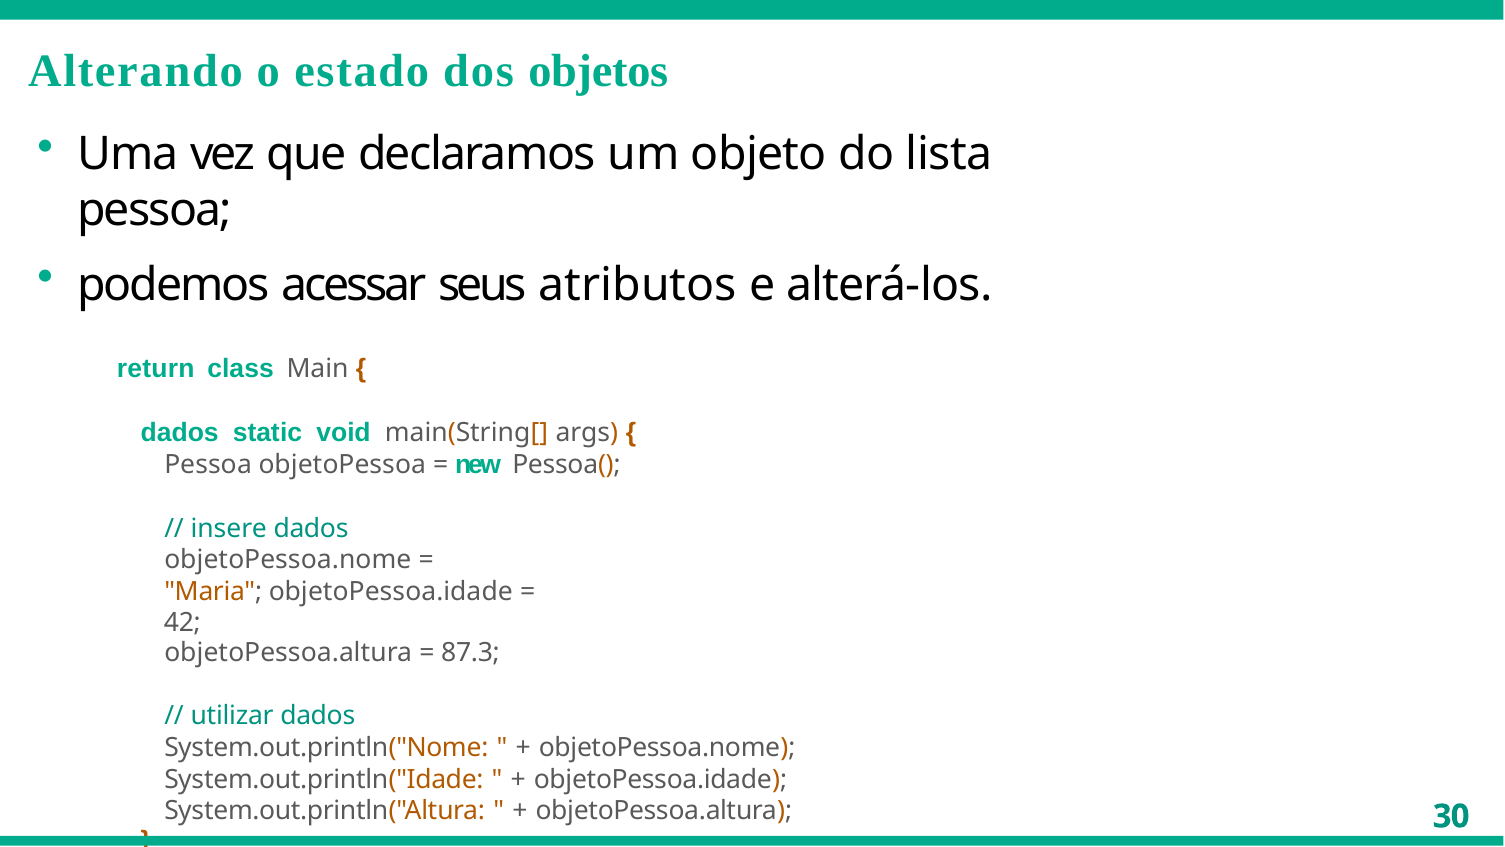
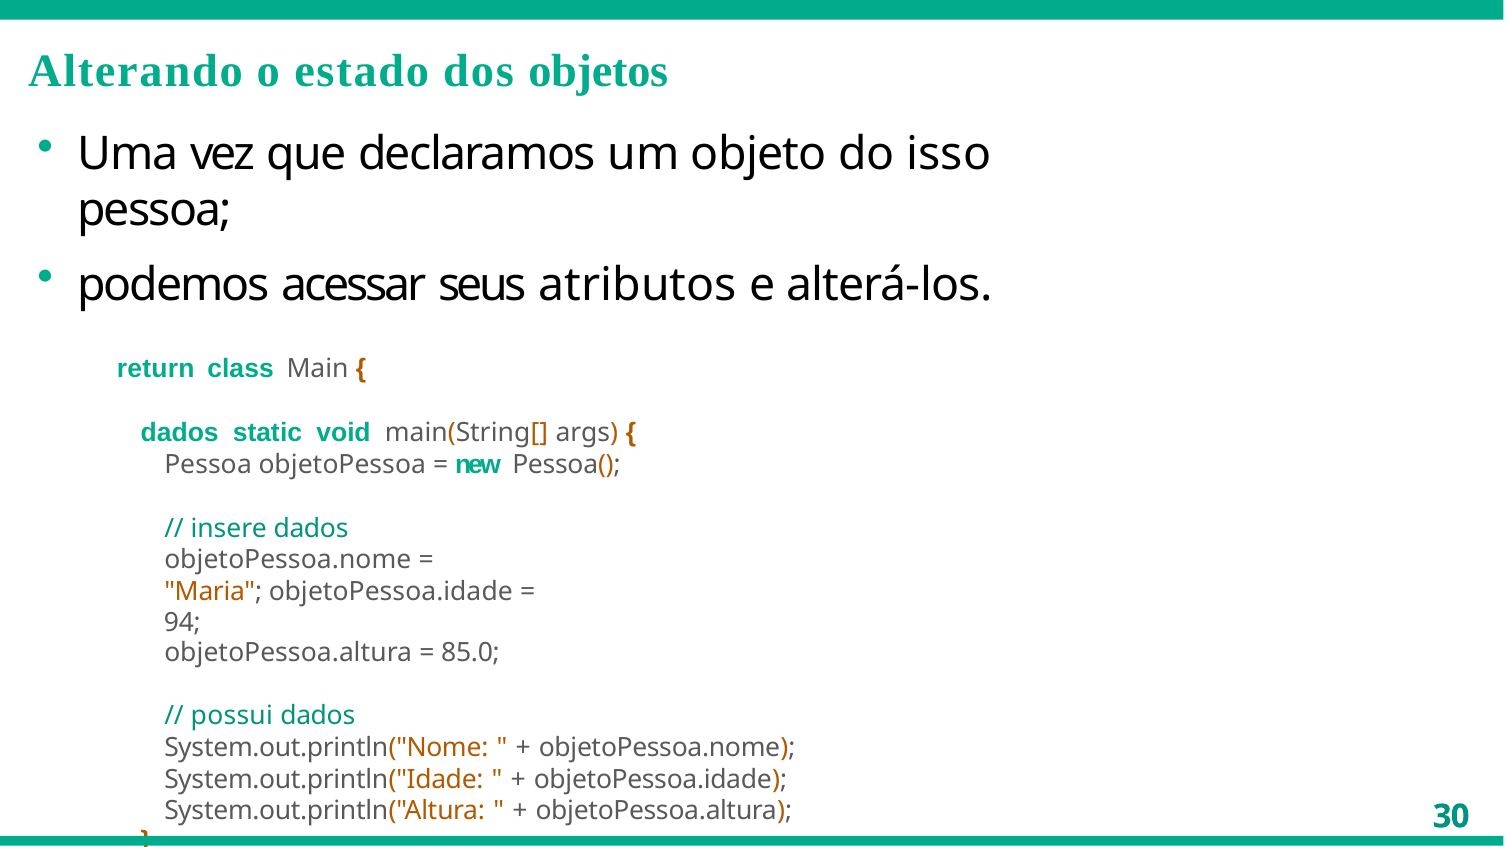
lista: lista -> isso (949, 154)
42: 42 -> 94 (182, 623)
87.3: 87.3 -> 85.0 (470, 653)
utilizar: utilizar -> possui (232, 715)
